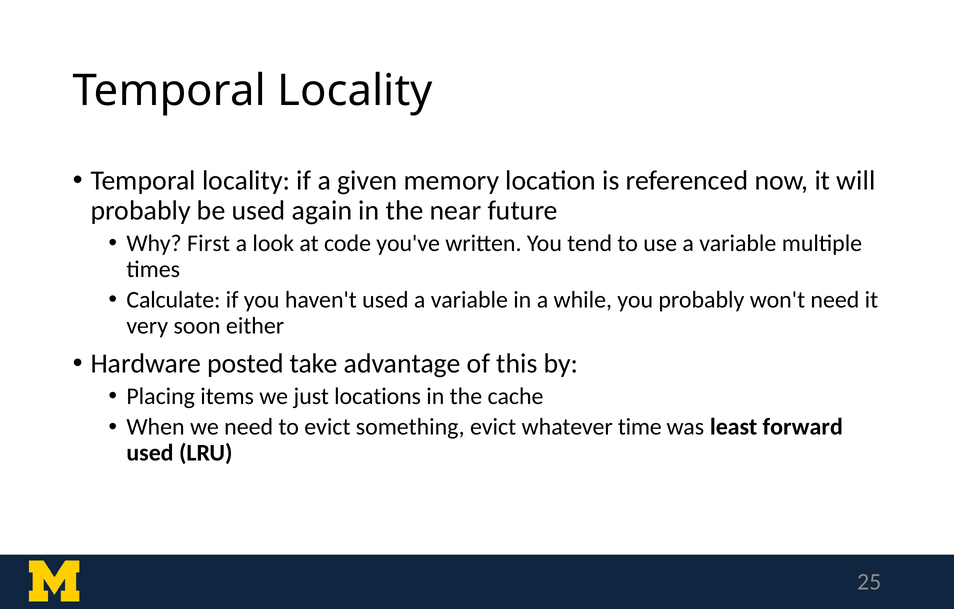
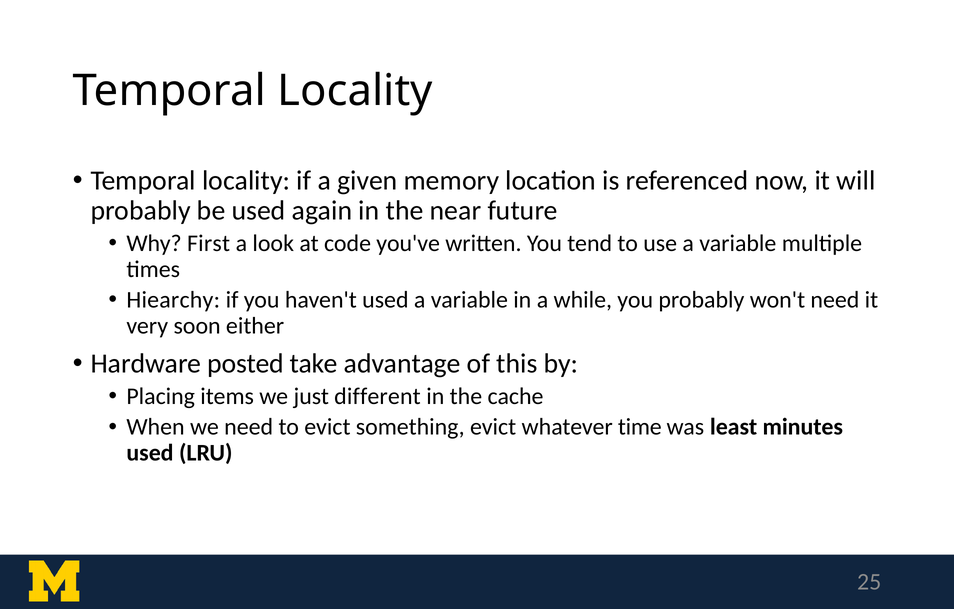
Calculate: Calculate -> Hiearchy (173, 300)
locations: locations -> different (377, 397)
forward: forward -> minutes (803, 428)
